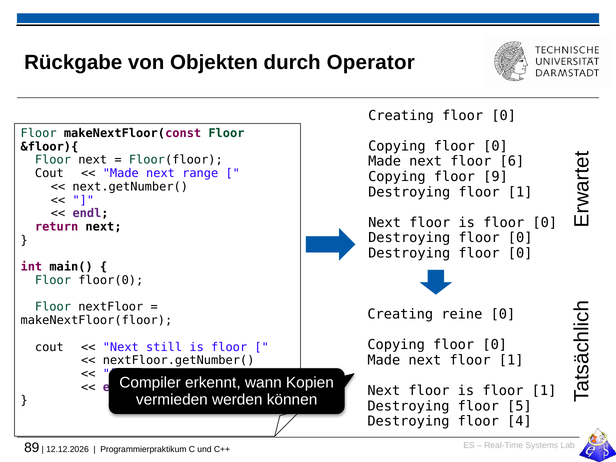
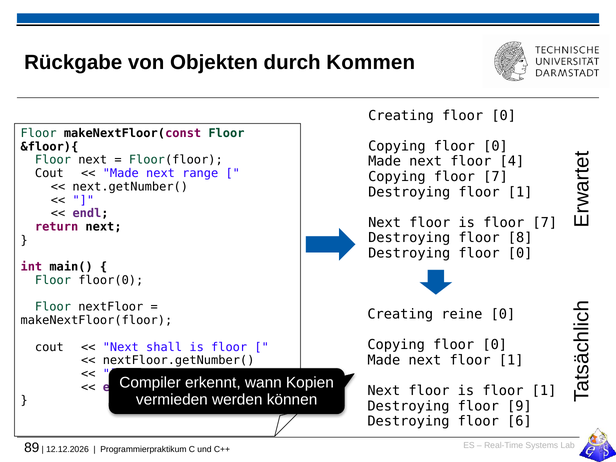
Operator: Operator -> Kommen (371, 63)
6: 6 -> 4 (512, 161)
Copying floor 9: 9 -> 7 (496, 177)
is floor 0: 0 -> 7 (545, 223)
0: 0 -> 8 (520, 238)
still: still -> shall (164, 347)
5: 5 -> 9 (519, 406)
4: 4 -> 6 (519, 421)
